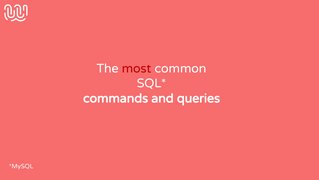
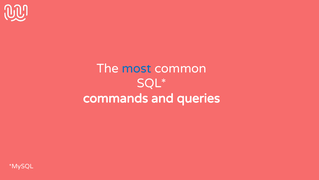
most colour: red -> blue (137, 68)
